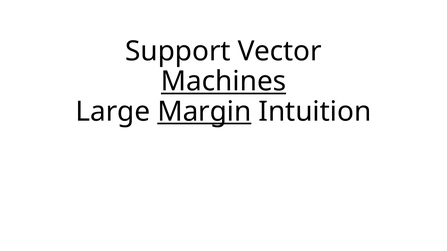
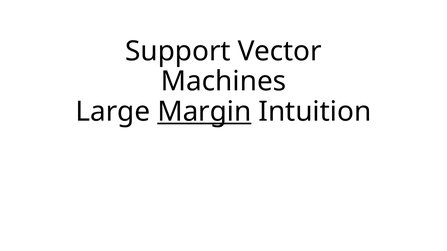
Machines underline: present -> none (223, 82)
